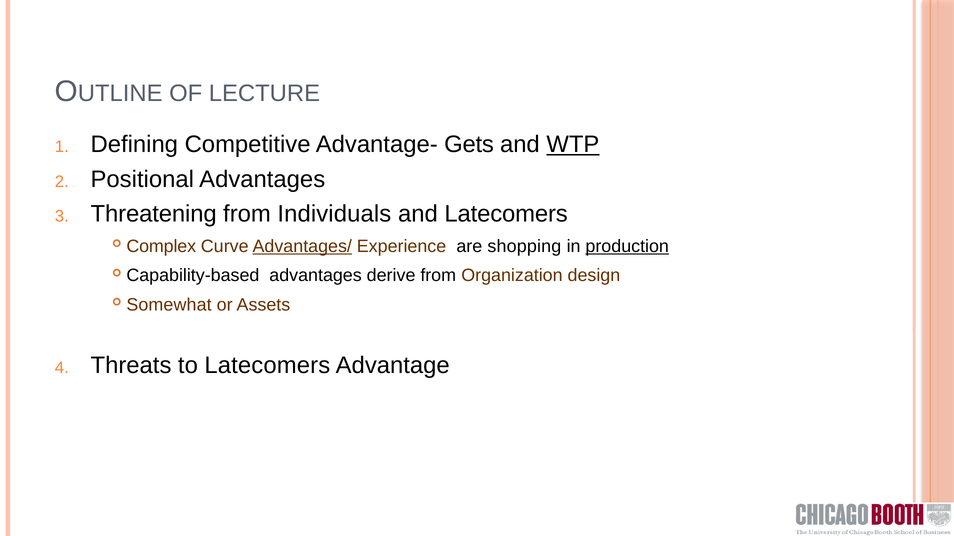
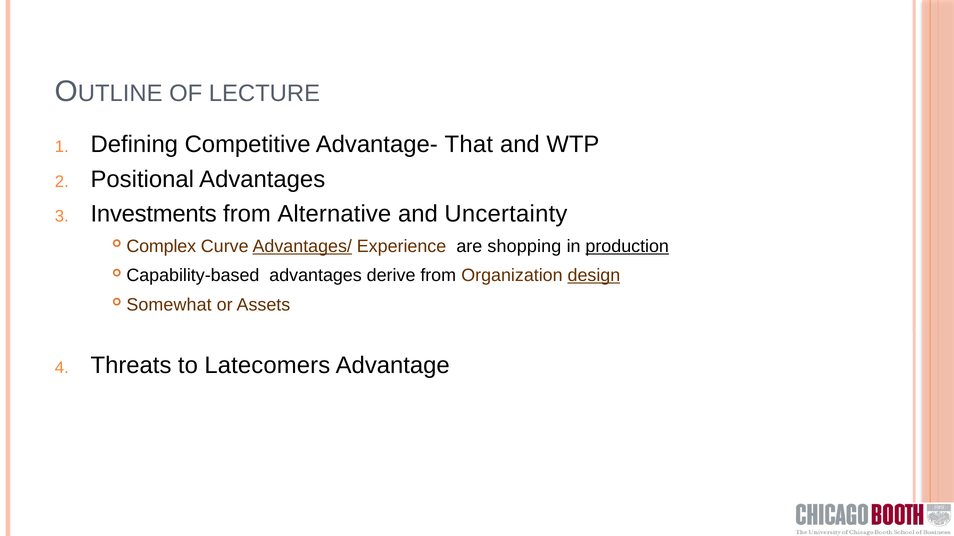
Gets: Gets -> That (469, 145)
WTP underline: present -> none (573, 145)
Threatening: Threatening -> Investments (154, 214)
Individuals: Individuals -> Alternative (334, 214)
and Latecomers: Latecomers -> Uncertainty (506, 214)
design underline: none -> present (594, 276)
